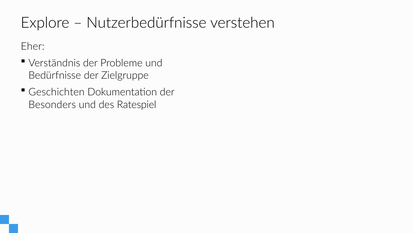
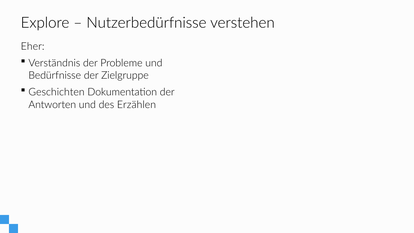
Besonders: Besonders -> Antworten (52, 105)
Ratespiel: Ratespiel -> Erzählen (136, 105)
